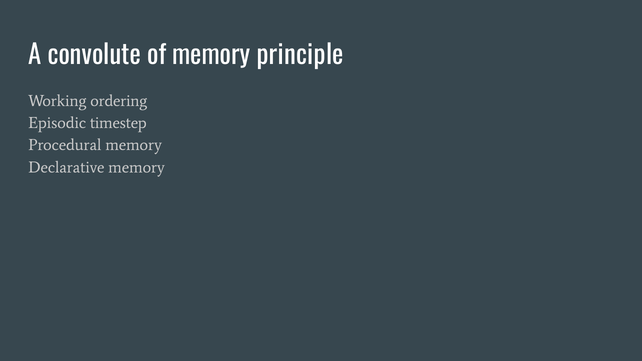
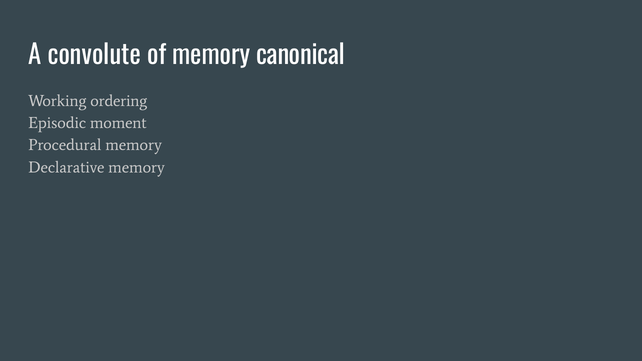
principle: principle -> canonical (301, 56)
timestep: timestep -> moment (118, 123)
